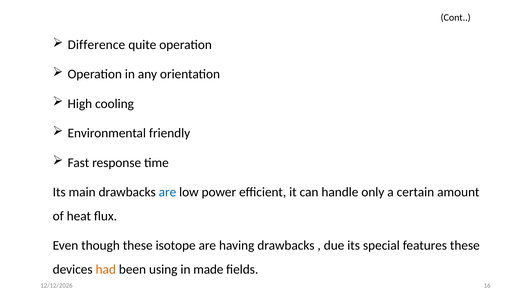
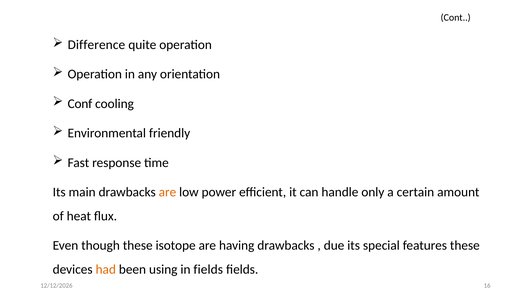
High: High -> Conf (80, 104)
are colour: blue -> orange (167, 192)
in made: made -> fields (208, 269)
